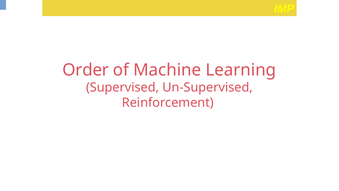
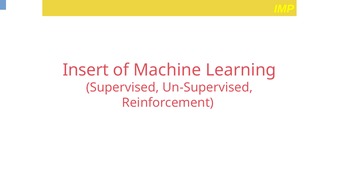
Order: Order -> Insert (86, 70)
